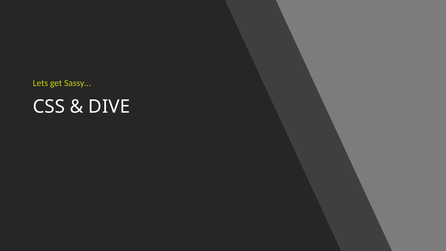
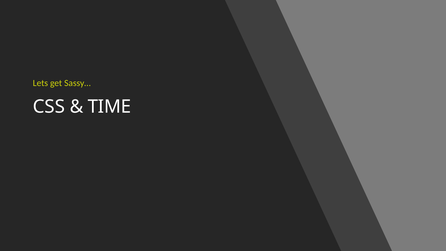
DIVE: DIVE -> TIME (109, 107)
